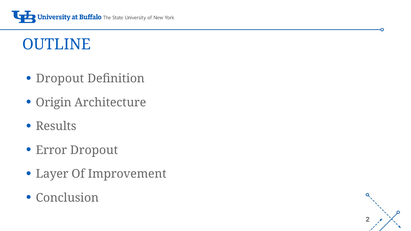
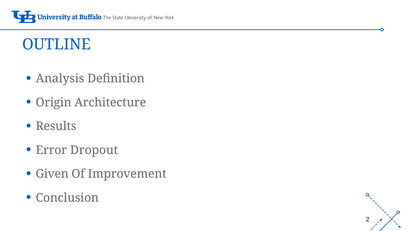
Dropout: Dropout -> Analysis (60, 79)
Layer: Layer -> Given (52, 174)
